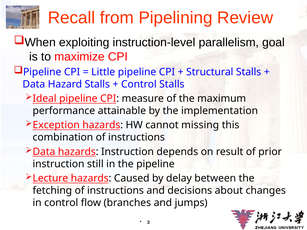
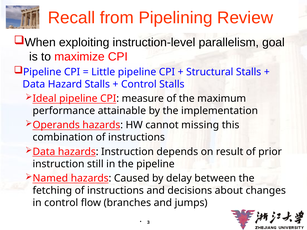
Exception: Exception -> Operands (56, 125)
Lecture: Lecture -> Named (50, 178)
